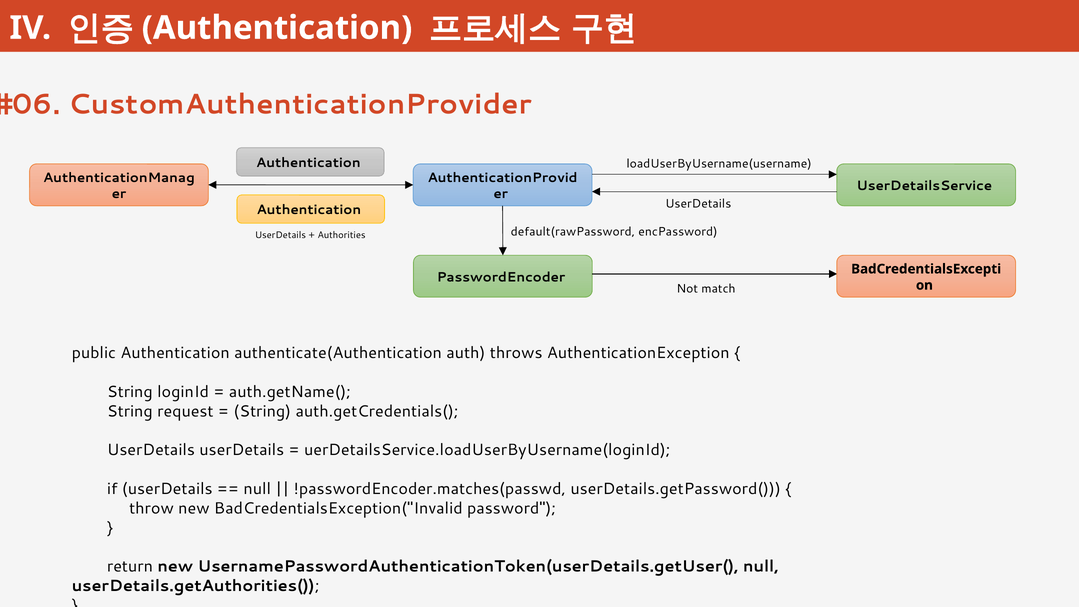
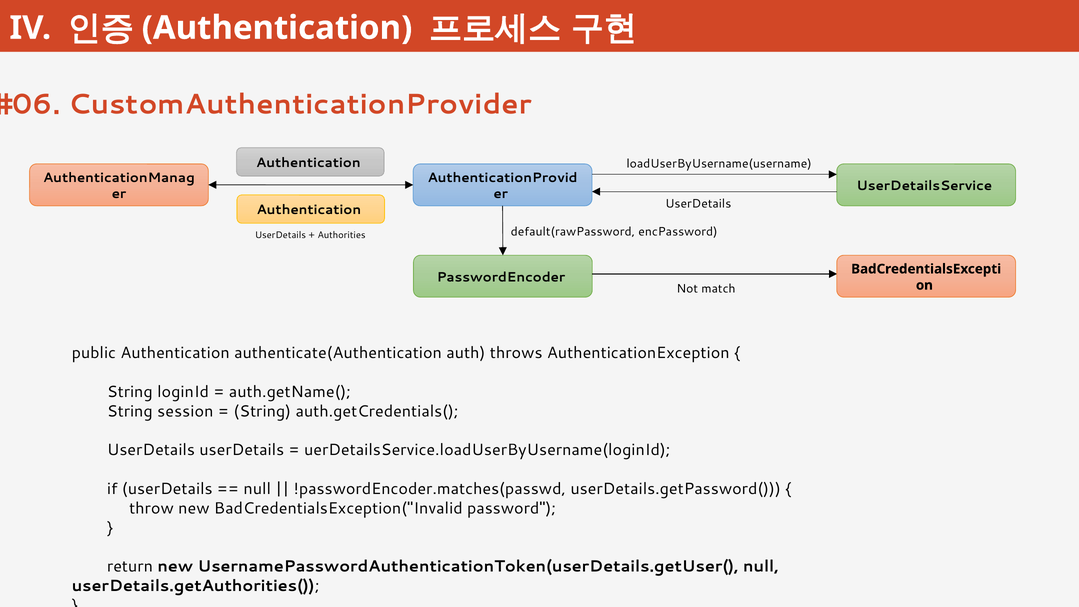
request: request -> session (185, 411)
